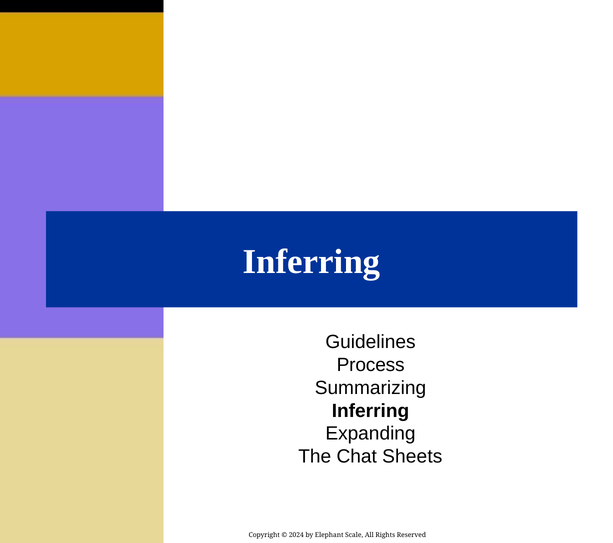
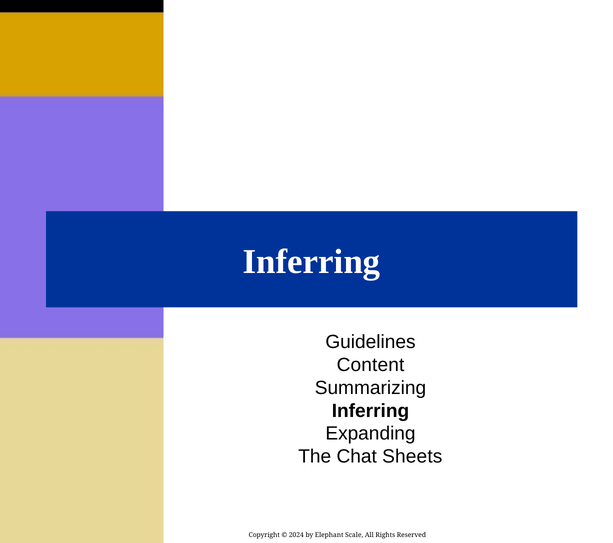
Process: Process -> Content (370, 365)
